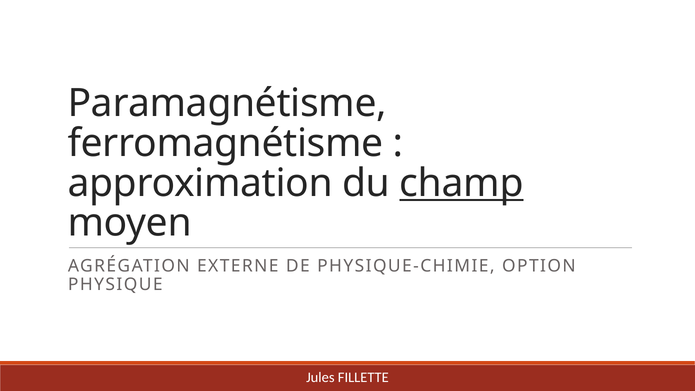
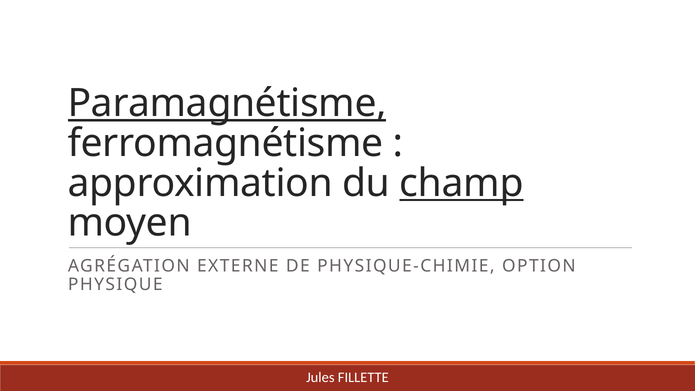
Paramagnétisme underline: none -> present (227, 103)
